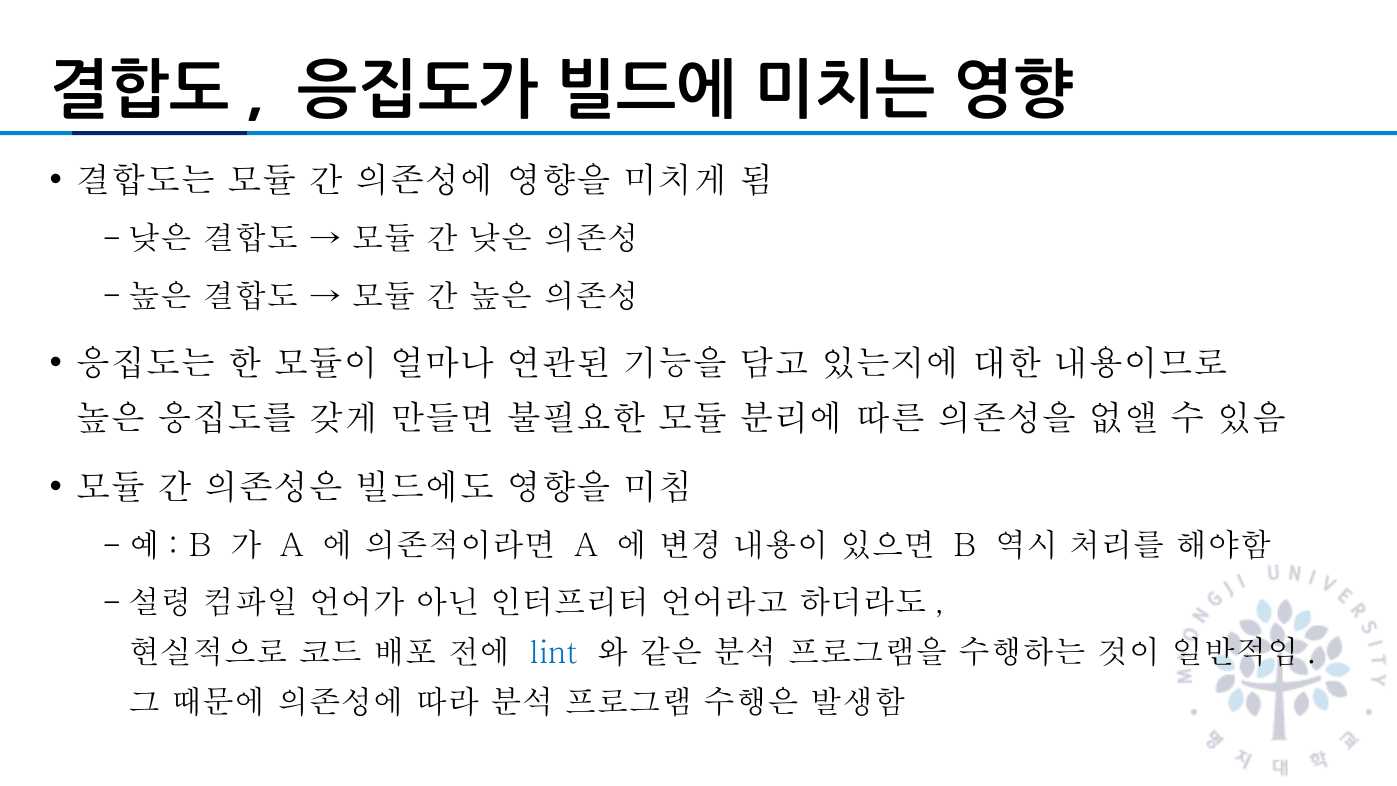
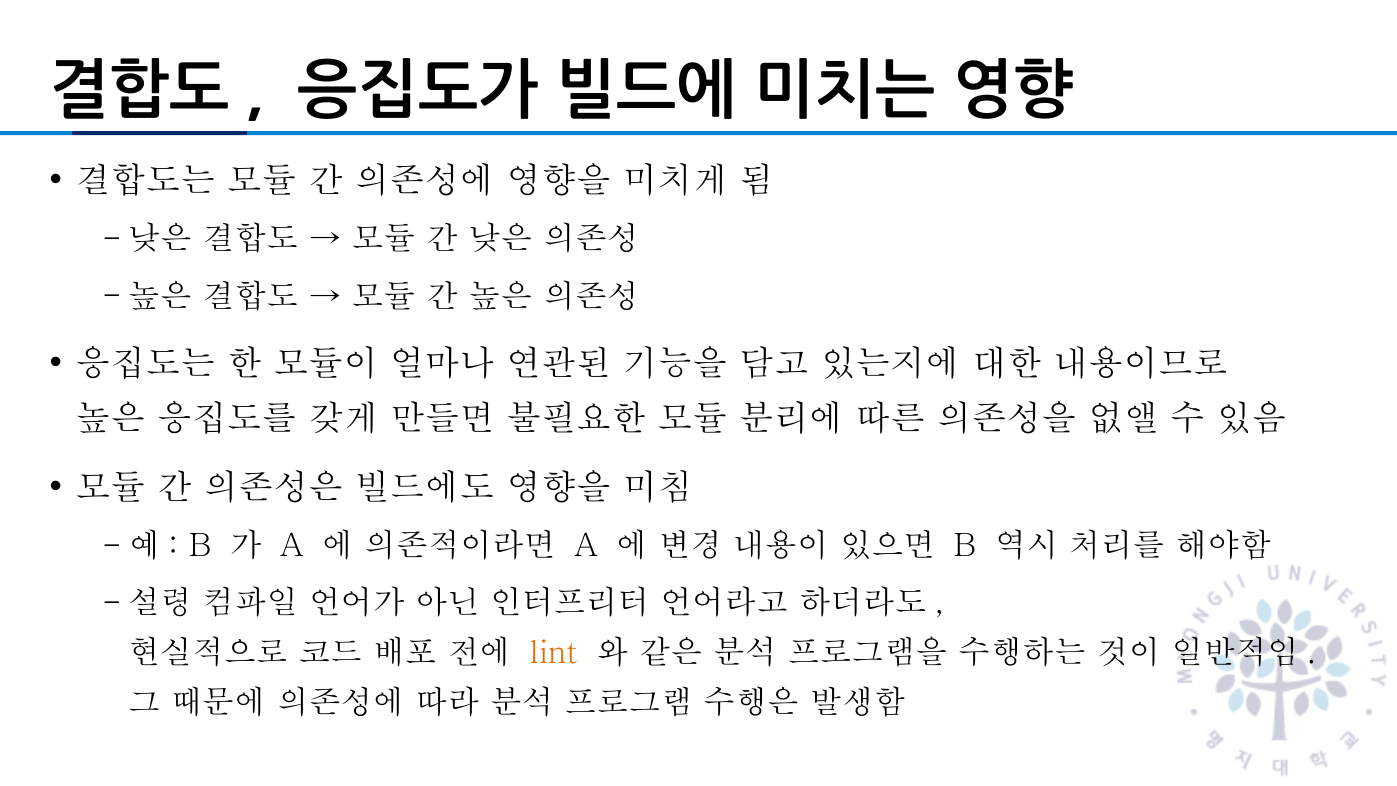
lint colour: blue -> orange (554, 653)
